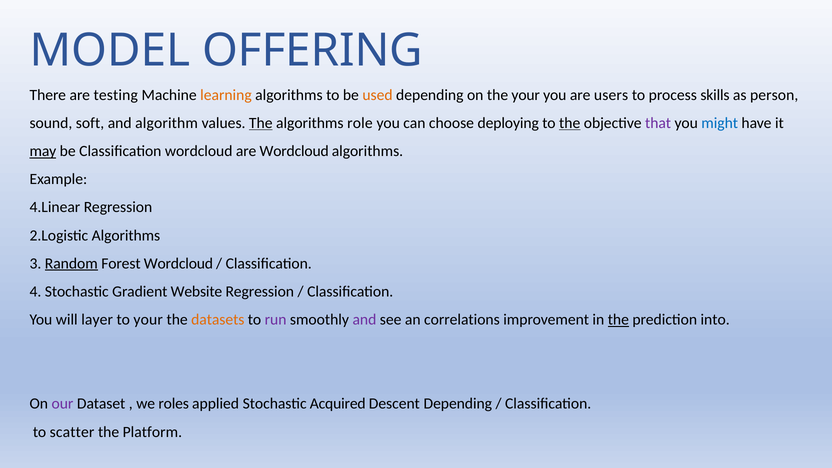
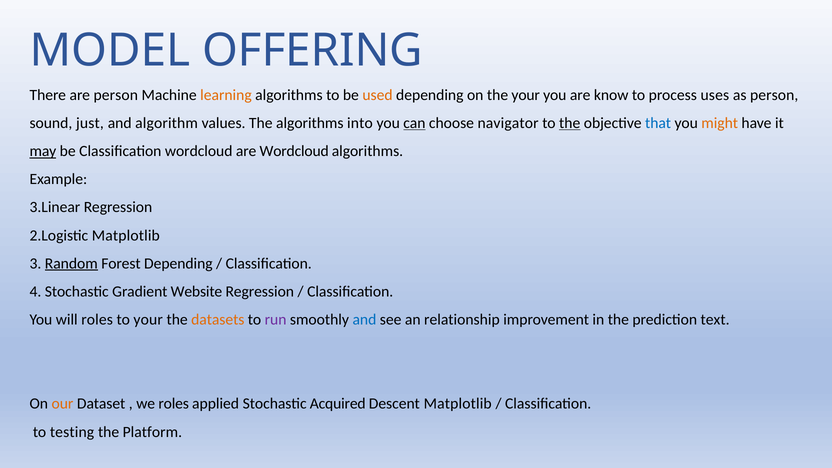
are testing: testing -> person (116, 95)
users: users -> know (611, 95)
skills: skills -> uses (715, 95)
soft: soft -> just (90, 123)
The underline: present -> none (261, 123)
role: role -> into (360, 123)
can underline: none -> present (414, 123)
deploying: deploying -> navigator (508, 123)
that colour: purple -> blue (658, 123)
might colour: blue -> orange (720, 123)
4.Linear: 4.Linear -> 3.Linear (55, 207)
2.Logistic Algorithms: Algorithms -> Matplotlib (126, 235)
Forest Wordcloud: Wordcloud -> Depending (178, 263)
will layer: layer -> roles (97, 320)
and colour: purple -> blue (364, 320)
correlations: correlations -> relationship (462, 320)
the underline: present -> none (618, 320)
into: into -> text (715, 320)
our colour: purple -> orange (62, 404)
Descent Depending: Depending -> Matplotlib (458, 404)
scatter: scatter -> testing (72, 432)
